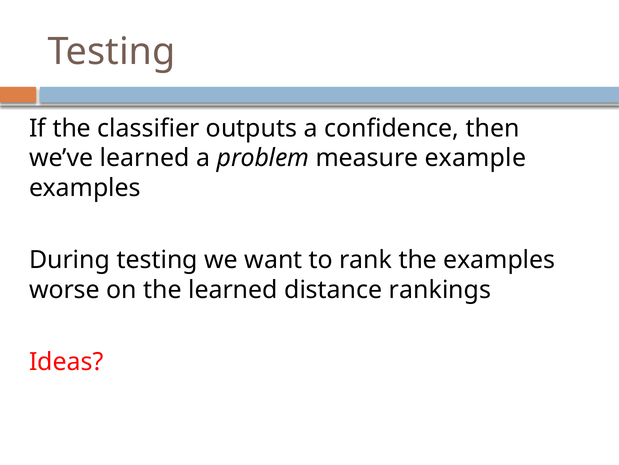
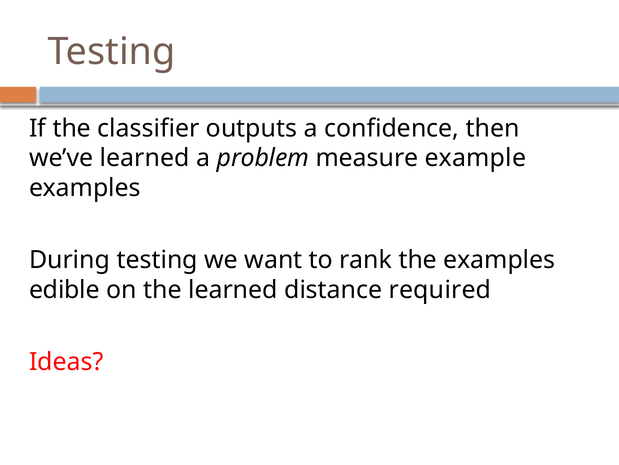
worse: worse -> edible (64, 290)
rankings: rankings -> required (440, 290)
